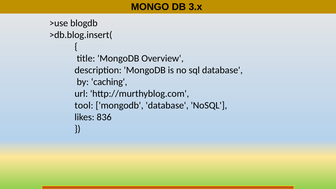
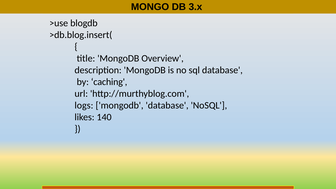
tool: tool -> logs (84, 105)
836: 836 -> 140 (104, 117)
